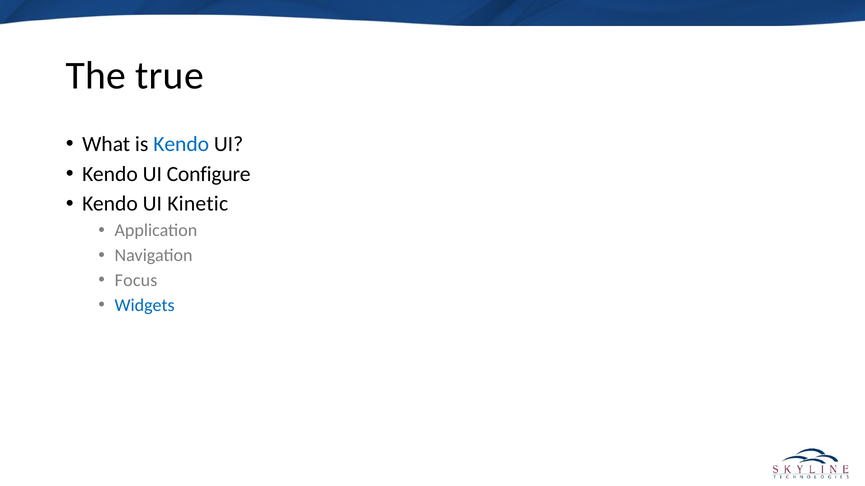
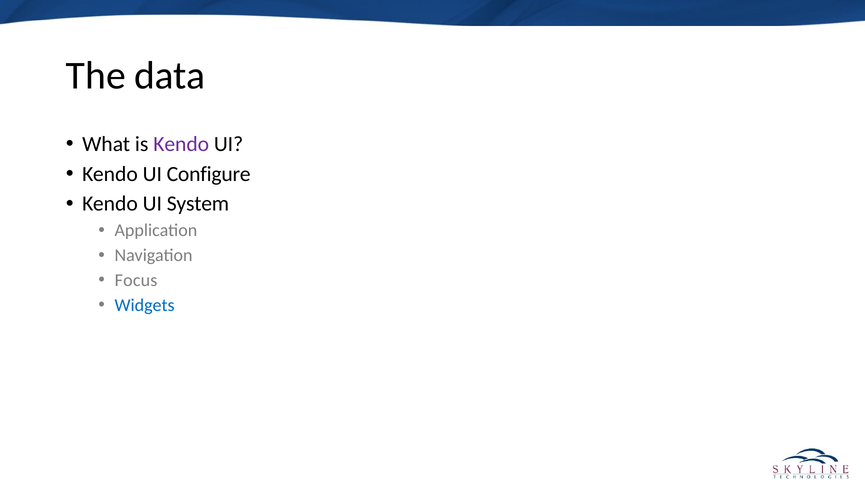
true: true -> data (170, 76)
Kendo colour: blue -> purple (181, 144)
Kinetic: Kinetic -> System (198, 204)
